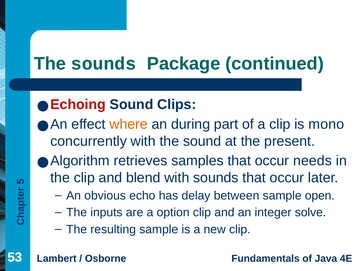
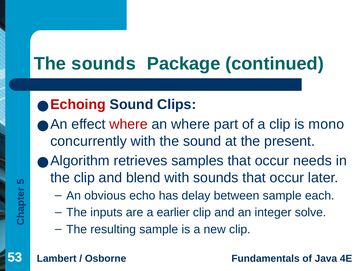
where colour: orange -> red (129, 124)
an during: during -> where (191, 124)
open: open -> each (320, 196)
option: option -> earlier (173, 213)
